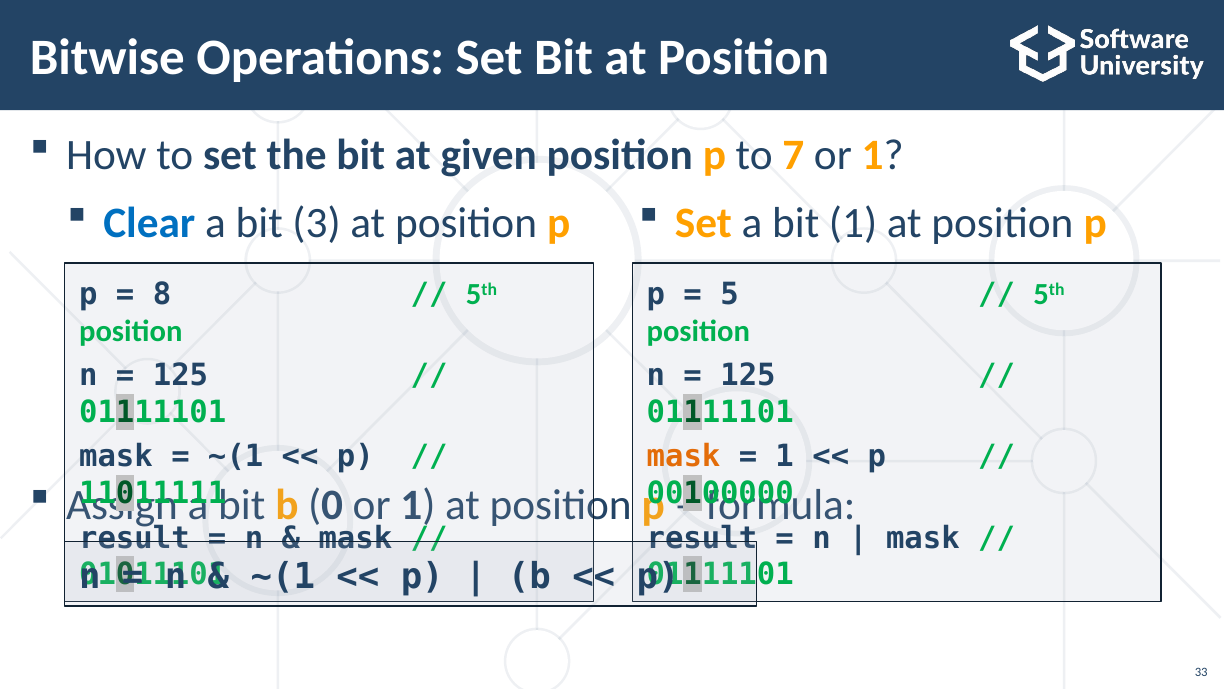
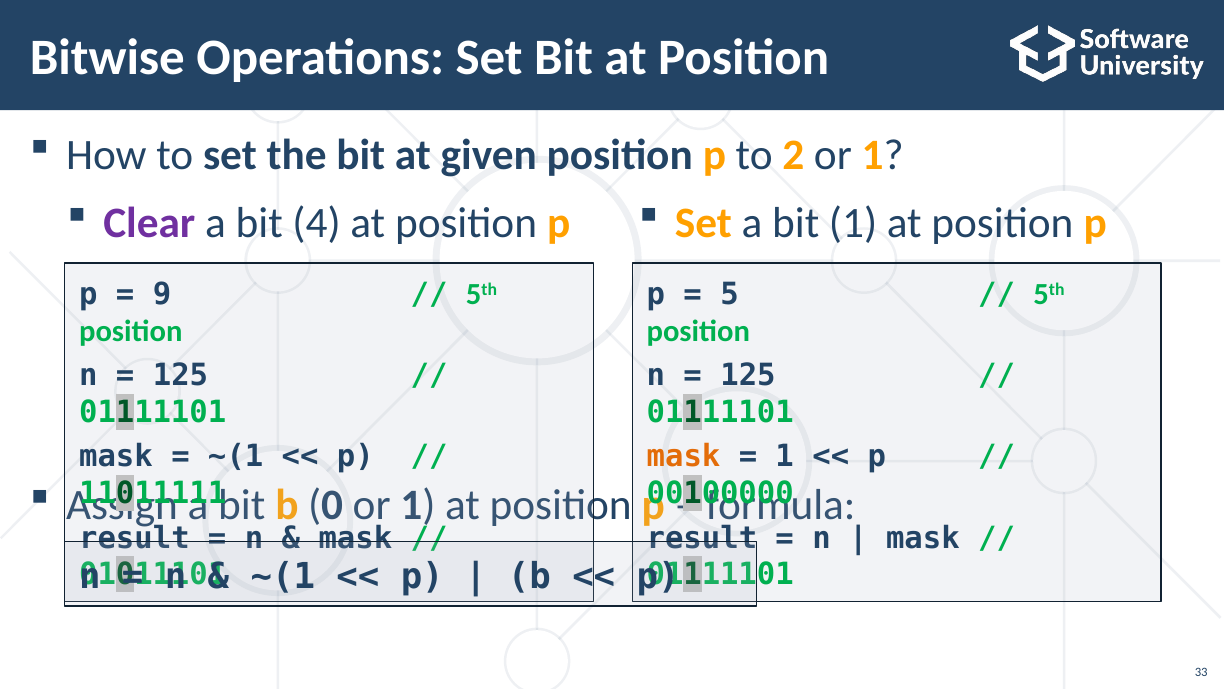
7: 7 -> 2 (793, 155)
Clear colour: blue -> purple (149, 223)
3: 3 -> 4 (317, 223)
8: 8 -> 9 (162, 294)
